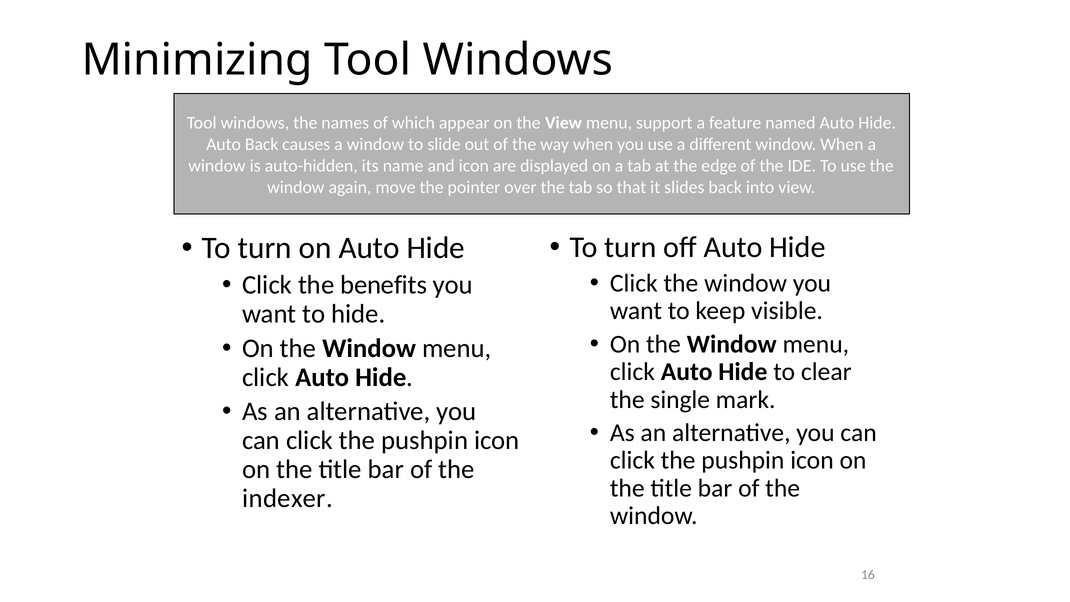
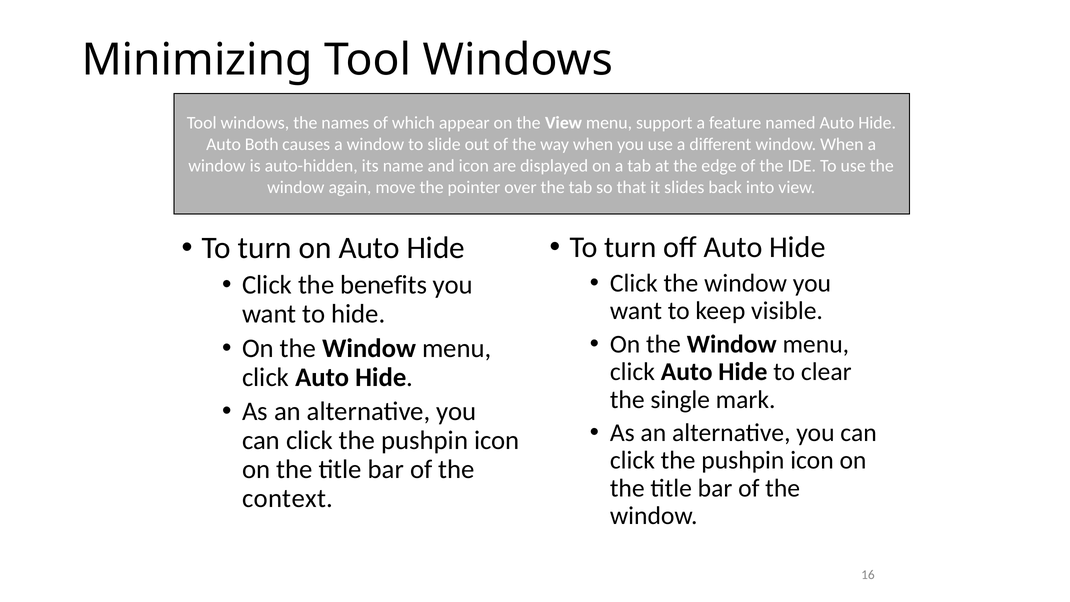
Auto Back: Back -> Both (262, 144)
indexer: indexer -> context (288, 498)
